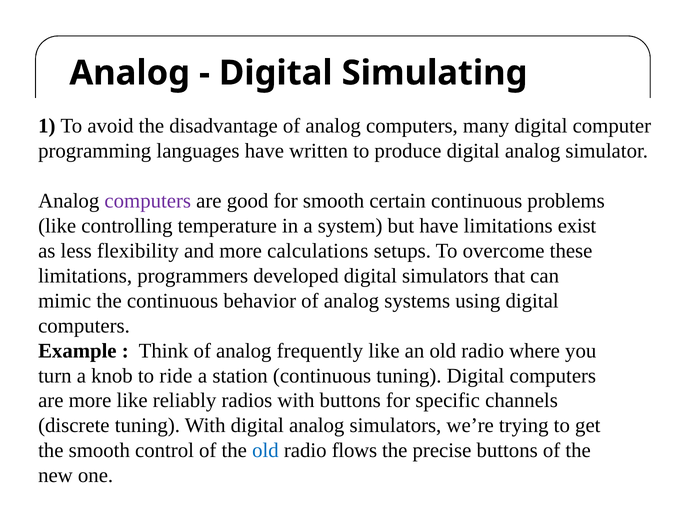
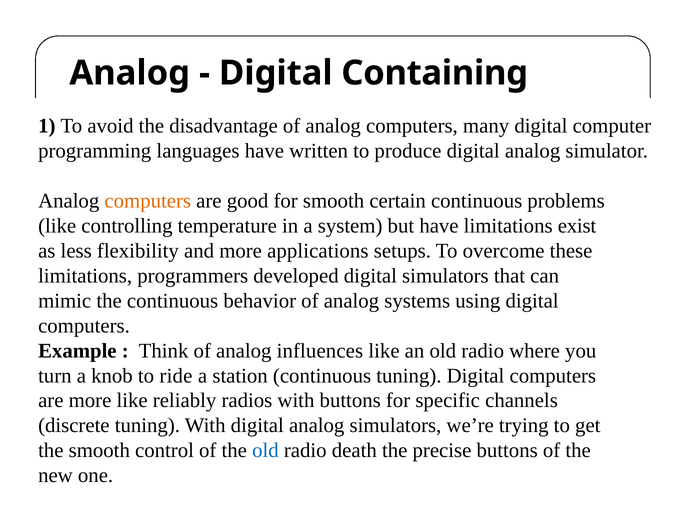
Simulating: Simulating -> Containing (435, 73)
computers colour: purple -> orange (148, 201)
calculations: calculations -> applications (318, 251)
frequently: frequently -> influences (320, 351)
flows: flows -> death (354, 451)
